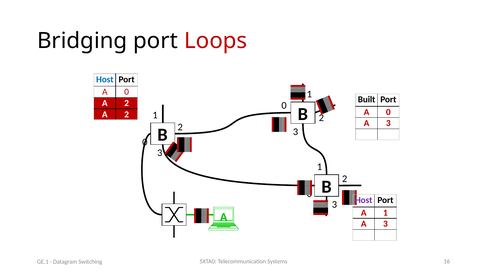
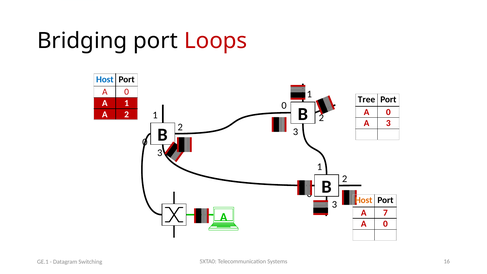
Built: Built -> Tree (367, 100)
2: 2 -> 1 (127, 103)
Host colour: purple -> orange (364, 200)
A 1: 1 -> 7 (385, 213)
3: 3 -> 0 (385, 224)
